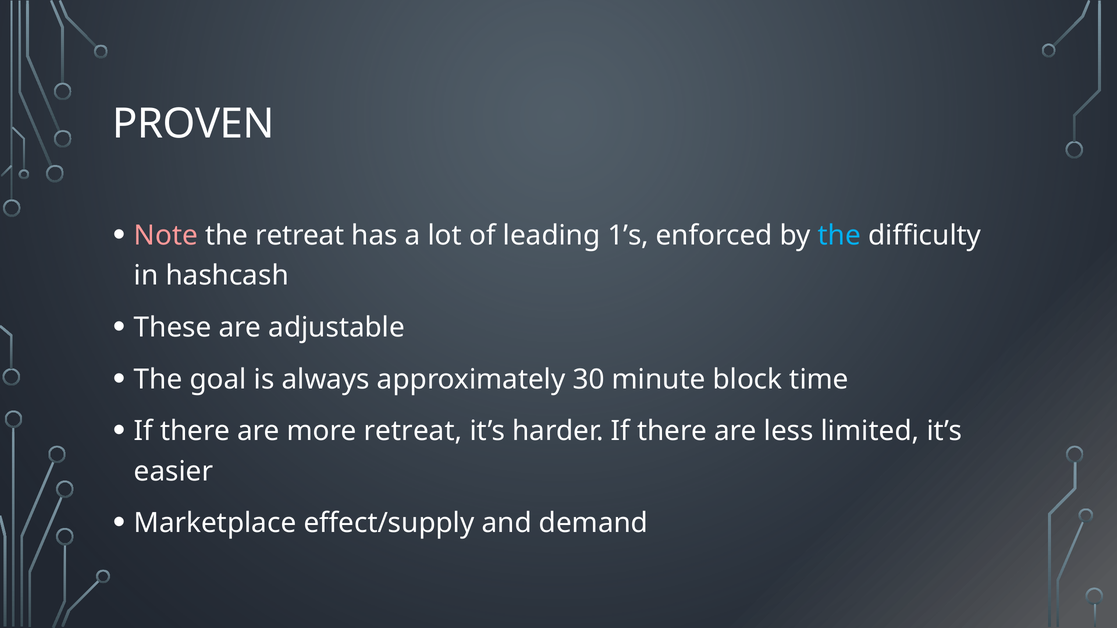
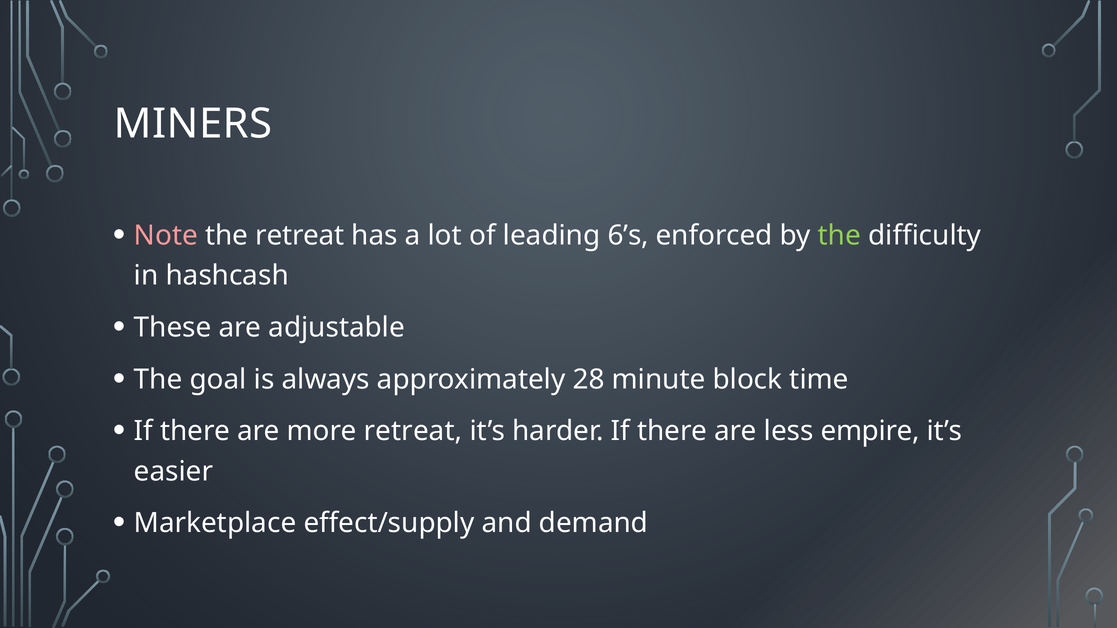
PROVEN: PROVEN -> MINERS (193, 124)
1’s: 1’s -> 6’s (628, 236)
the colour: light blue -> light green (839, 236)
30: 30 -> 28 (589, 380)
limited: limited -> empire (870, 431)
